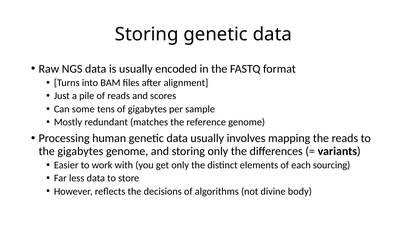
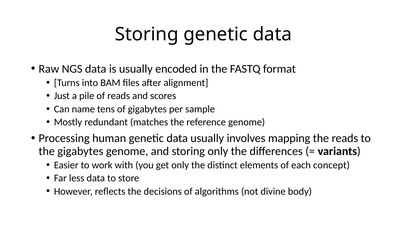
some: some -> name (83, 109)
sourcing: sourcing -> concept (331, 165)
